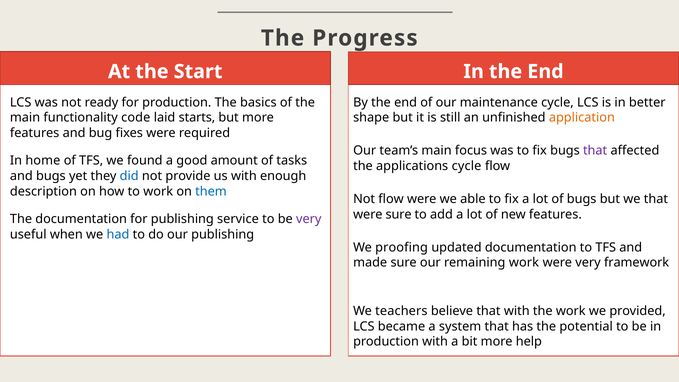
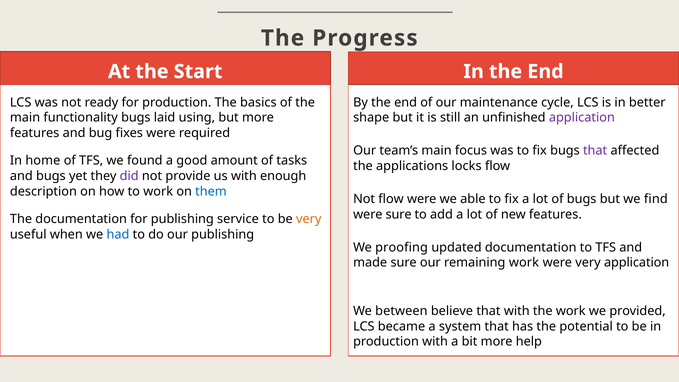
functionality code: code -> bugs (136, 118)
starts: starts -> using (197, 118)
application colour: orange -> purple (582, 118)
applications cycle: cycle -> locks (467, 166)
did colour: blue -> purple (129, 176)
we that: that -> find (656, 199)
very colour: purple -> orange (309, 219)
very framework: framework -> application (637, 263)
teachers: teachers -> between (401, 311)
